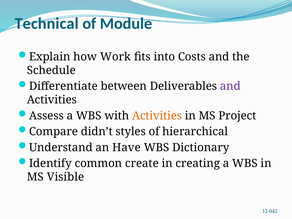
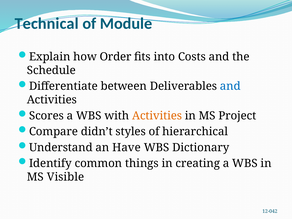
Work: Work -> Order (116, 57)
and colour: purple -> blue (230, 86)
Assess: Assess -> Scores (46, 116)
create: create -> things (142, 163)
